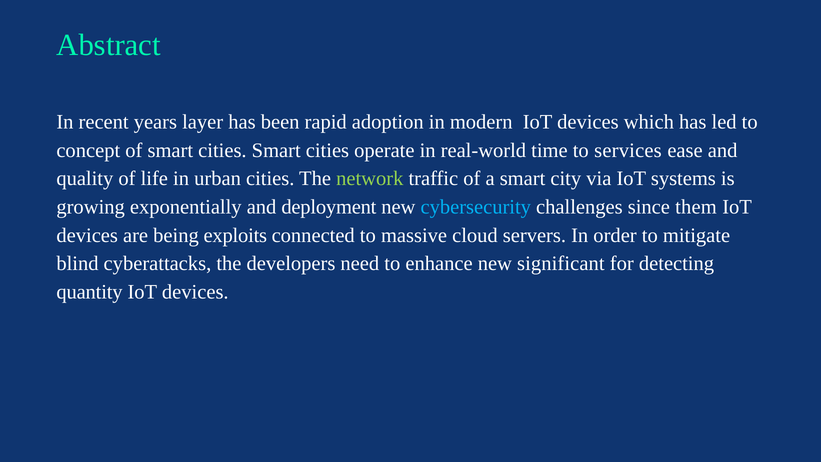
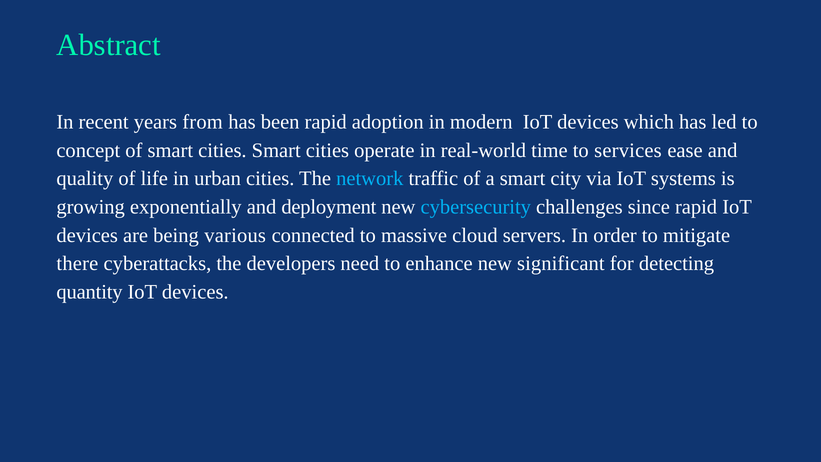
layer: layer -> from (203, 122)
network colour: light green -> light blue (370, 179)
since them: them -> rapid (696, 207)
exploits: exploits -> various (235, 235)
blind: blind -> there (77, 264)
